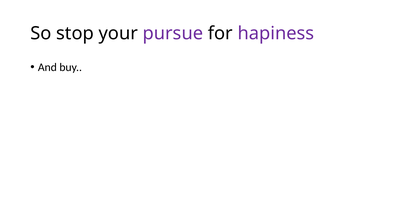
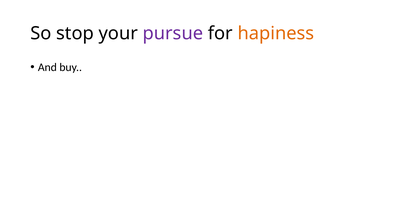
hapiness colour: purple -> orange (276, 34)
